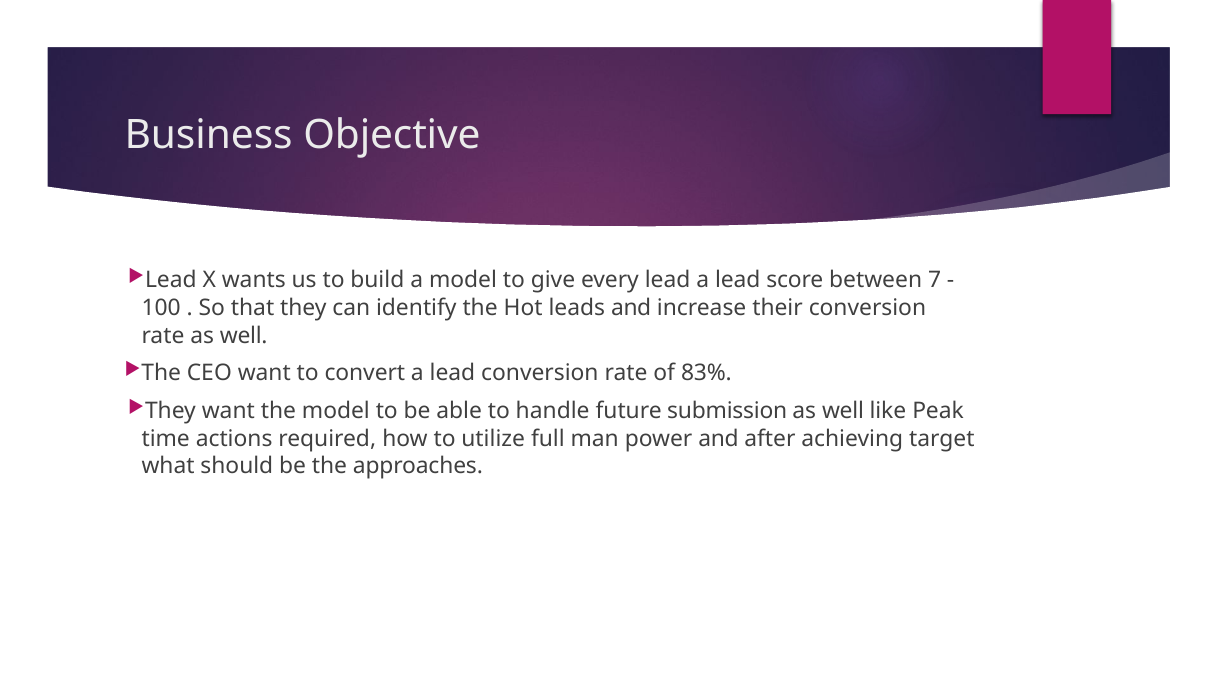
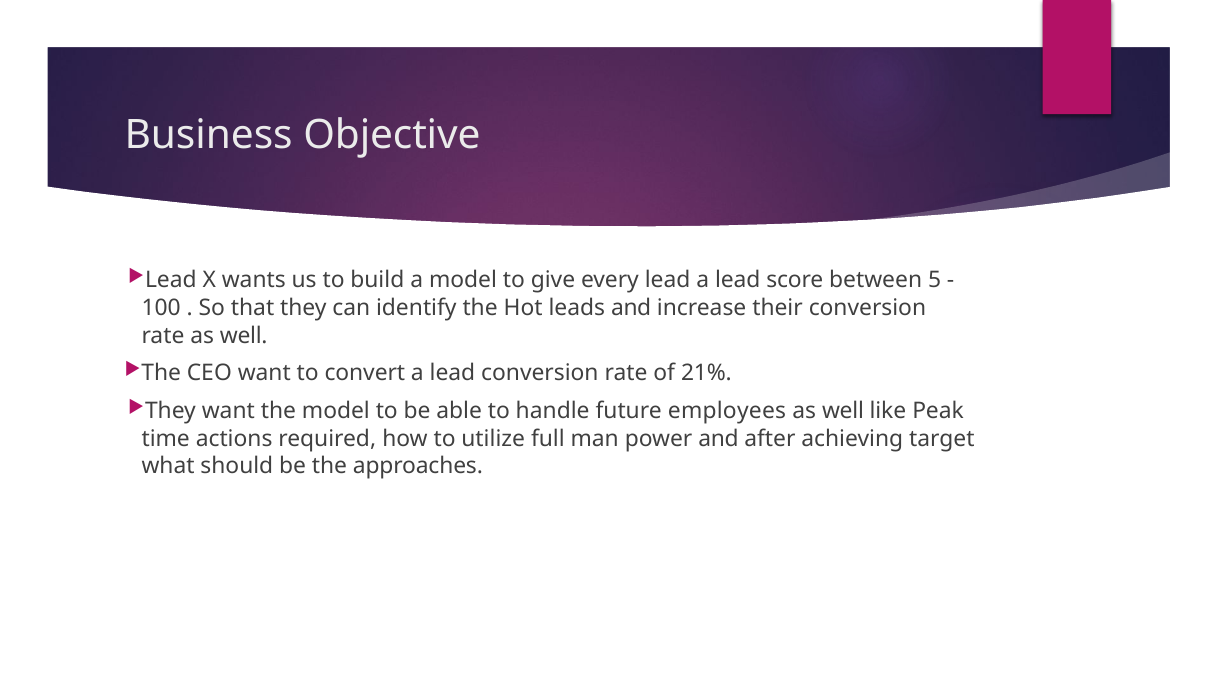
7: 7 -> 5 (935, 280)
83%: 83% -> 21% (706, 373)
submission: submission -> employees (727, 411)
